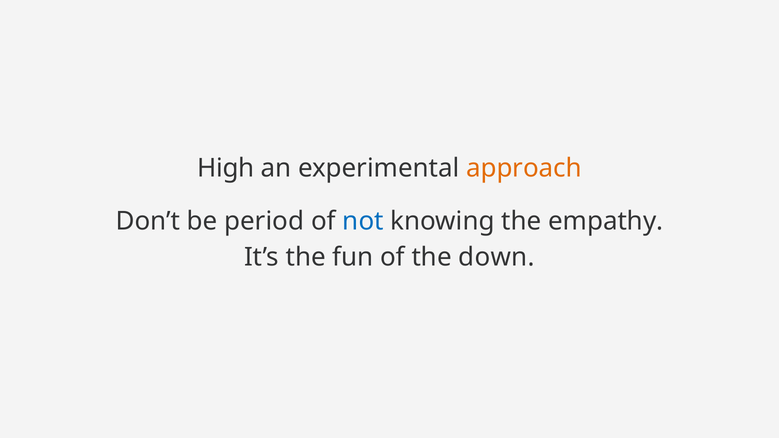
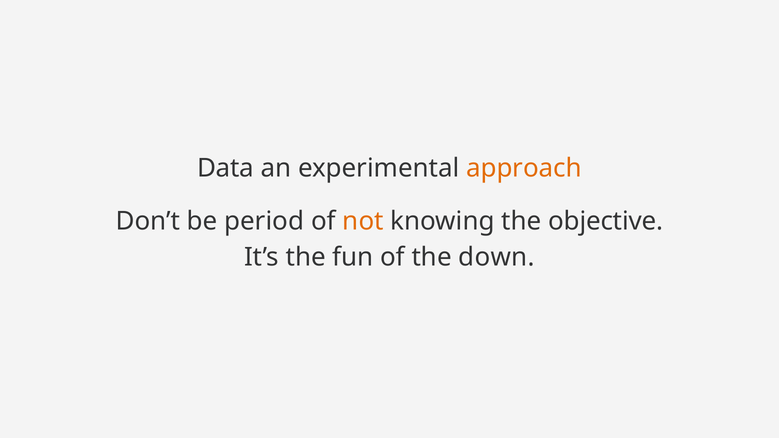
High: High -> Data (226, 168)
not colour: blue -> orange (363, 221)
empathy: empathy -> objective (606, 221)
